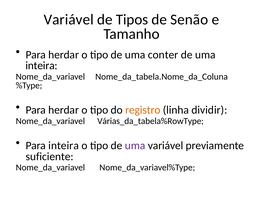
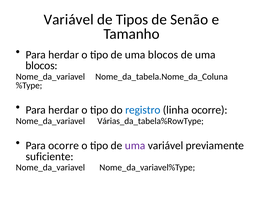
tipo de uma conter: conter -> blocos (163, 54)
inteira: inteira -> blocos (42, 65)
registro colour: orange -> blue (143, 110)
linha dividir: dividir -> ocorre (209, 110)
Para inteira: inteira -> ocorre (64, 145)
